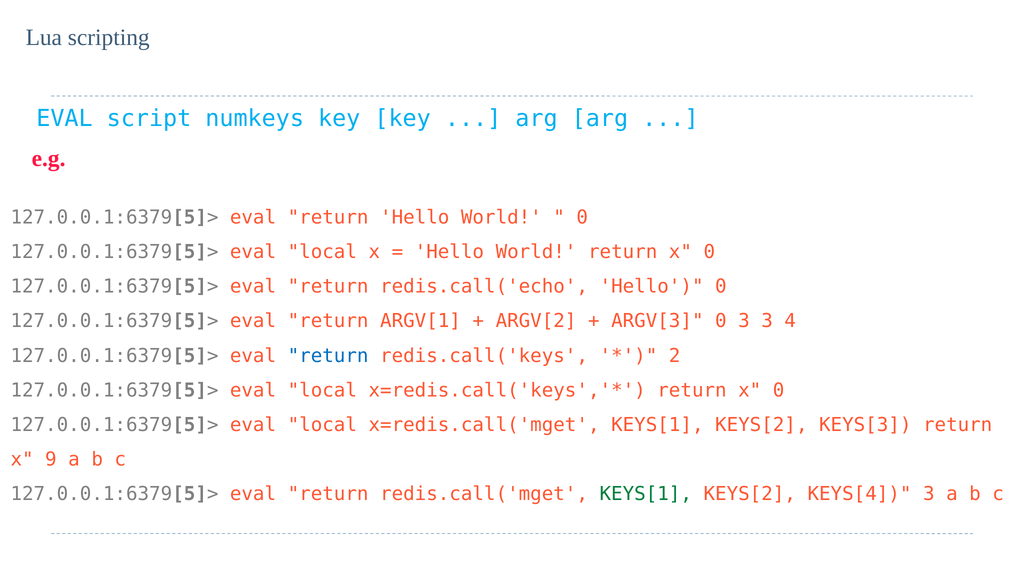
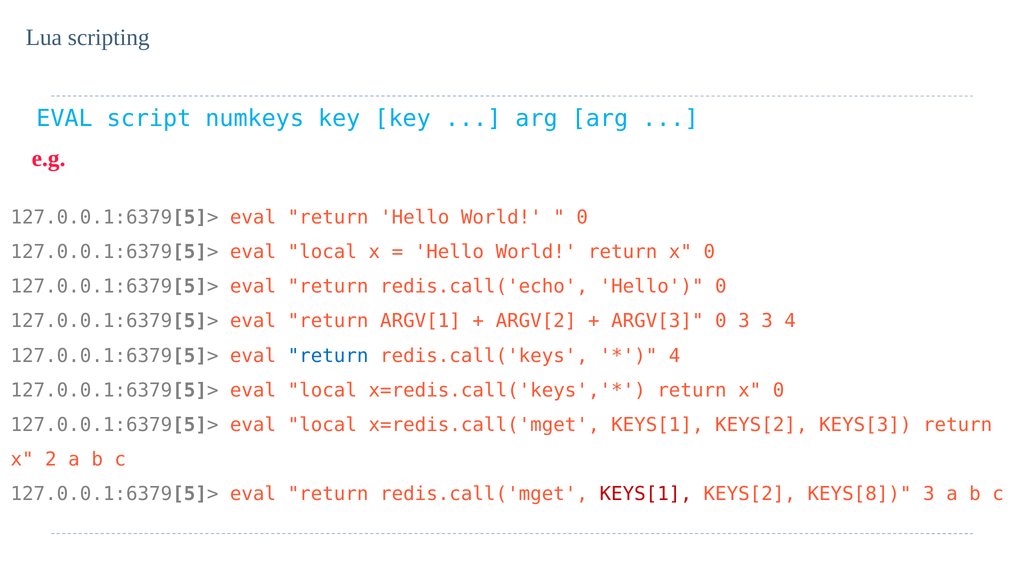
2: 2 -> 4 (675, 356)
9: 9 -> 2 (51, 459)
KEYS[1 colour: green -> red (646, 494)
KEYS[4: KEYS[4 -> KEYS[8 (859, 494)
